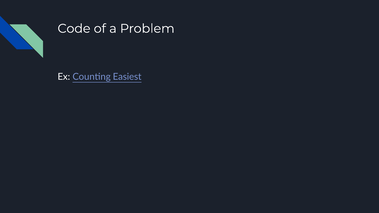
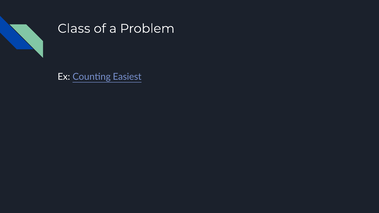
Code: Code -> Class (74, 29)
